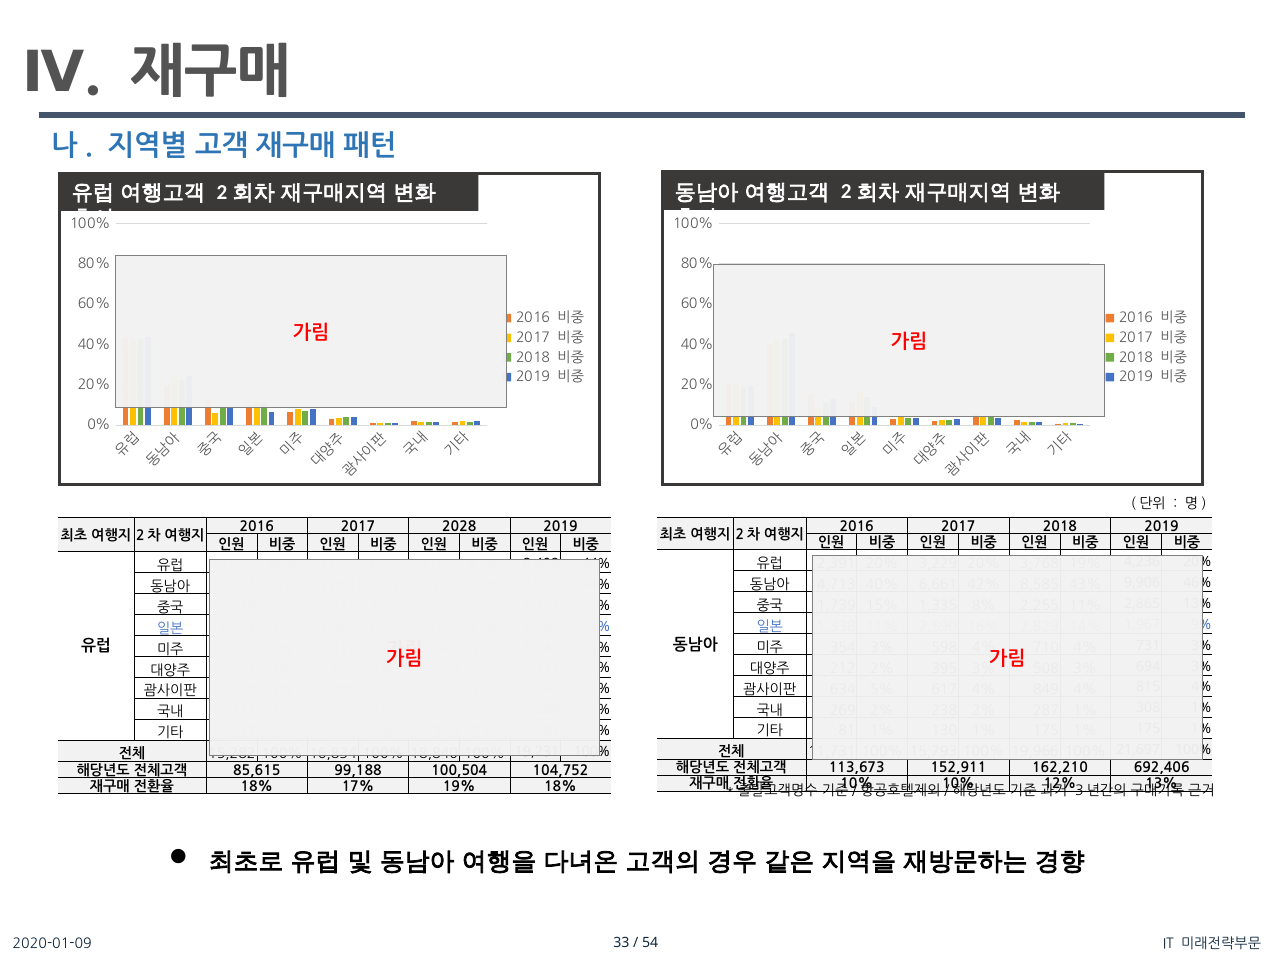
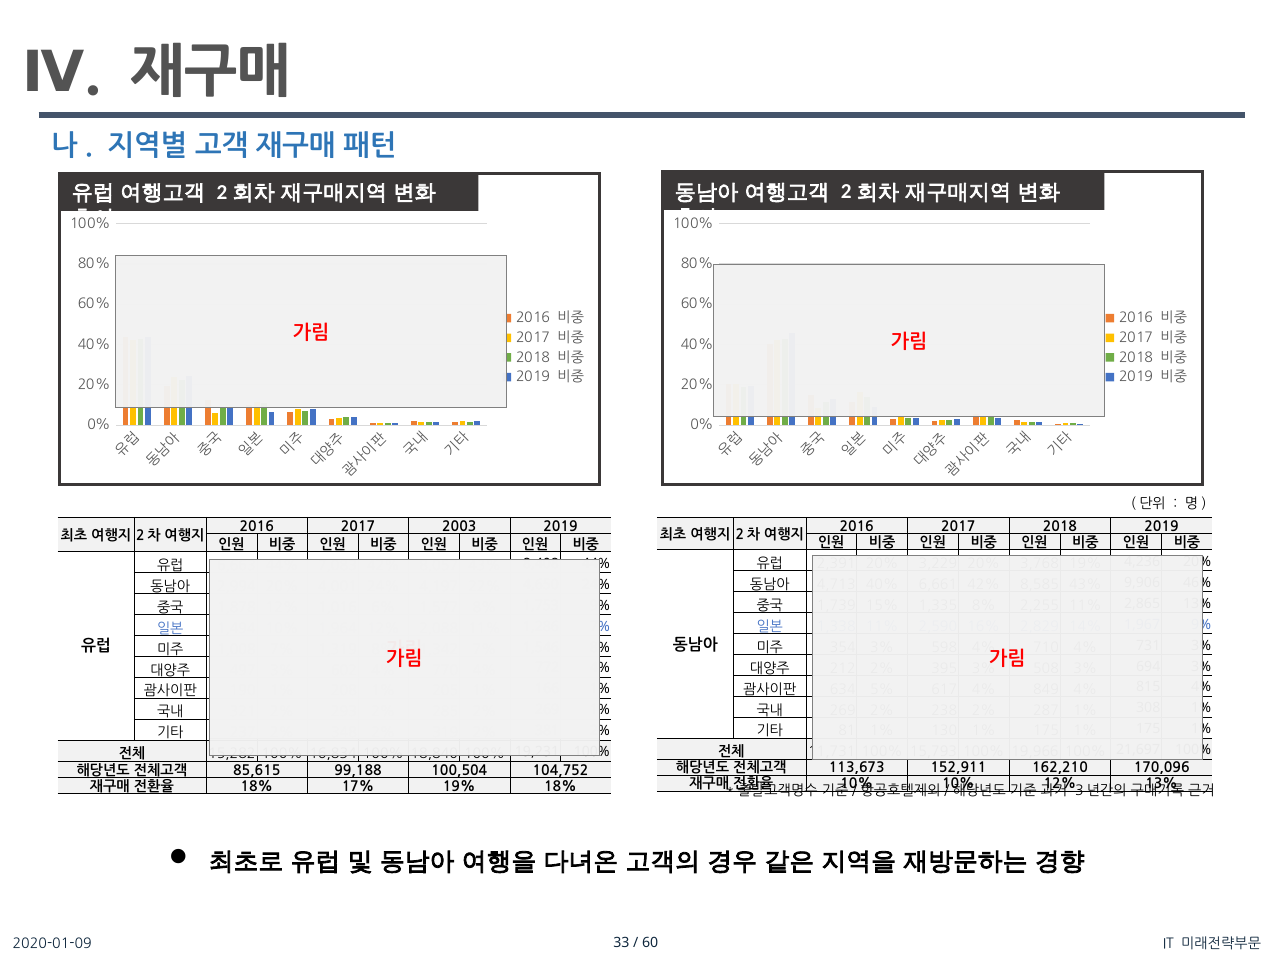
2028: 2028 -> 2003 (459, 527)
692,406: 692,406 -> 170,096 (1162, 768)
54: 54 -> 60 (650, 942)
